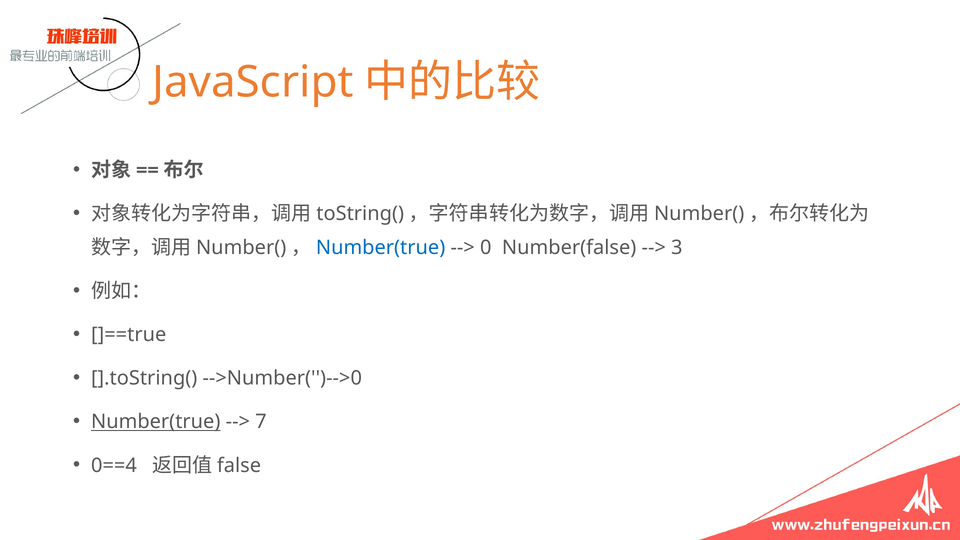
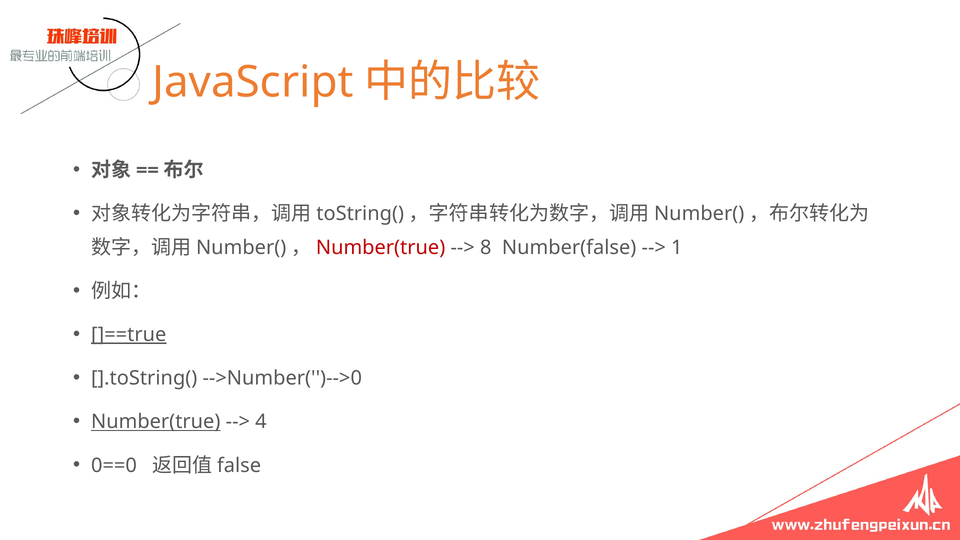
Number(true colour: blue -> red (381, 247)
0: 0 -> 8 (486, 247)
3: 3 -> 1 (677, 247)
]==true underline: none -> present (129, 335)
7: 7 -> 4 (261, 422)
0==4: 0==4 -> 0==0 (114, 465)
